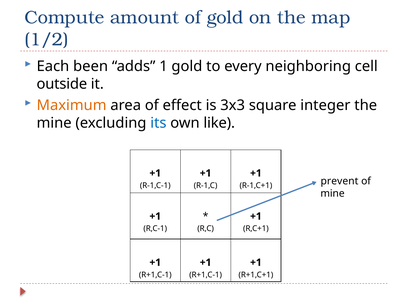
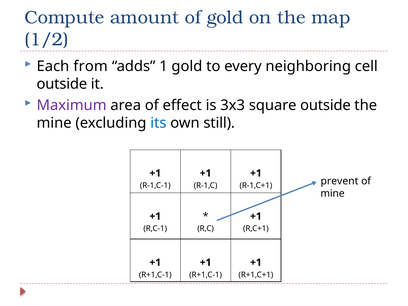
been: been -> from (91, 66)
Maximum colour: orange -> purple (72, 105)
square integer: integer -> outside (325, 105)
like: like -> still (219, 123)
